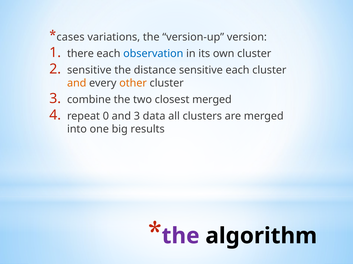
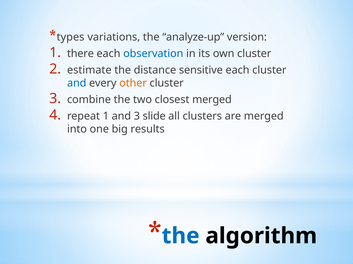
cases: cases -> types (71, 37)
version-up: version-up -> analyze-up (193, 37)
2 sensitive: sensitive -> estimate (89, 70)
and colour: orange -> blue (77, 83)
repeat 0: 0 -> 1 (106, 116)
data: data -> slide (154, 116)
the colour: purple -> blue (181, 237)
